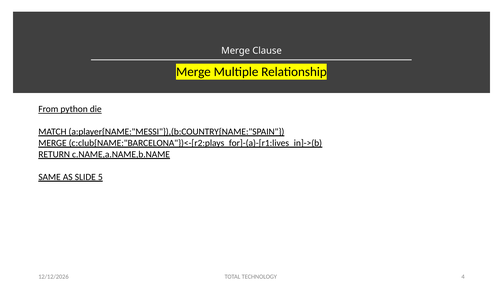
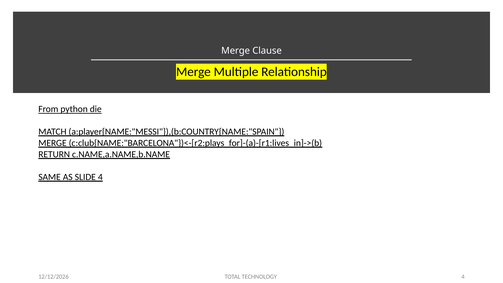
SLIDE 5: 5 -> 4 (100, 177)
